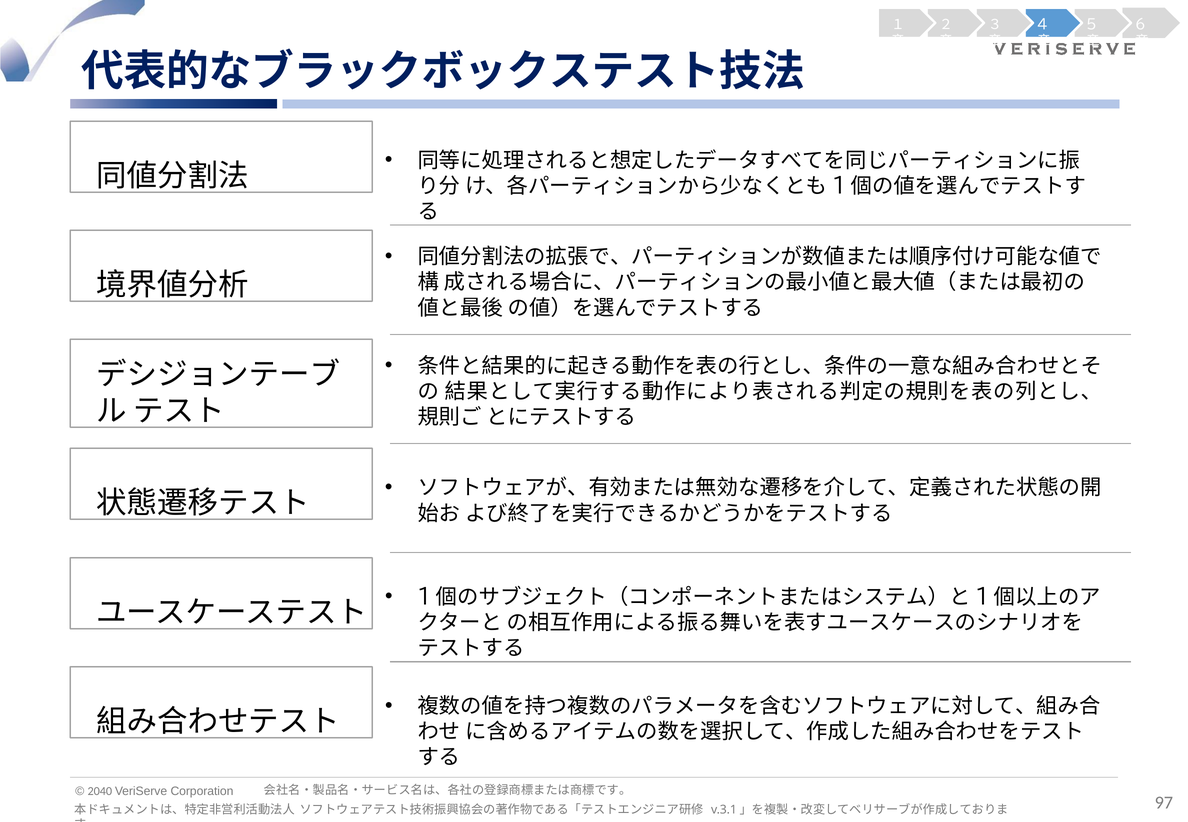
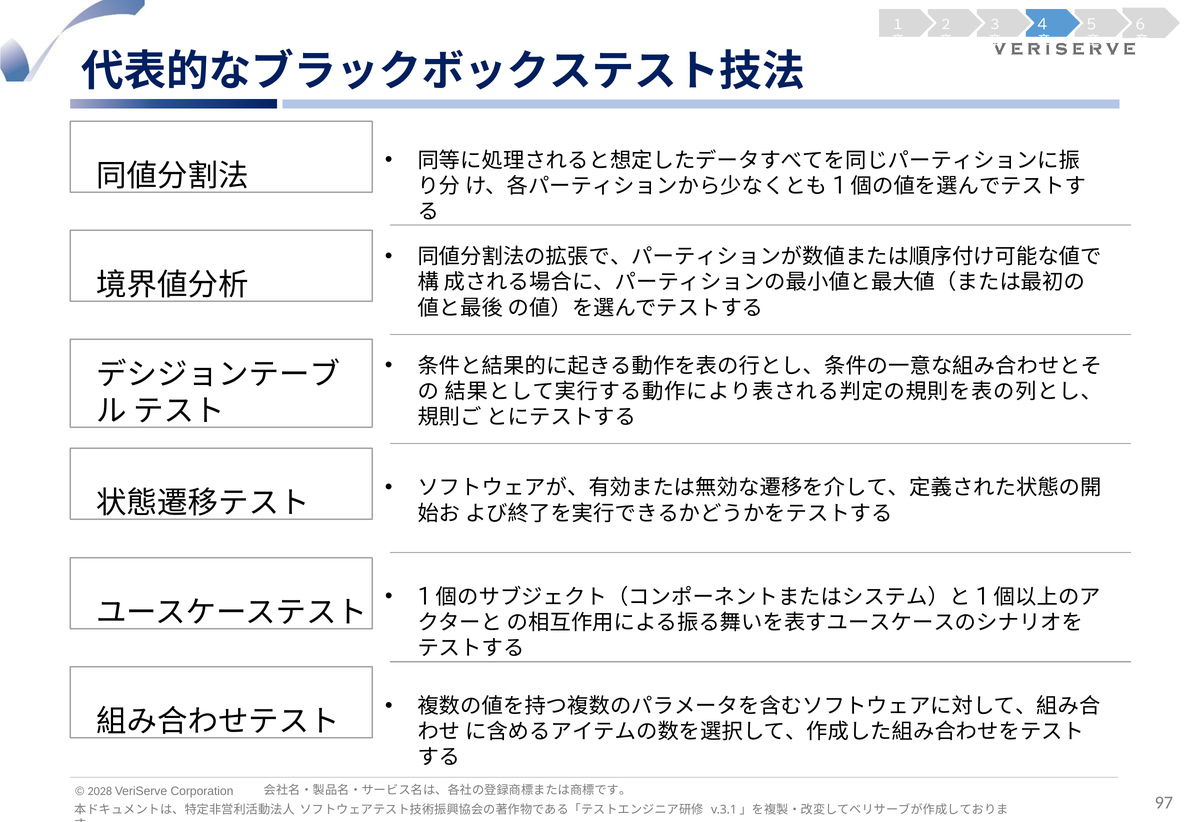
2040: 2040 -> 2028 (100, 792)
